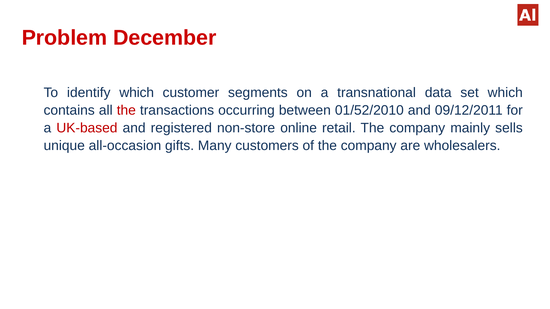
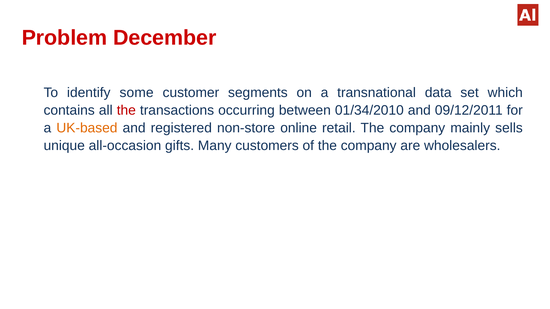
identify which: which -> some (137, 93)
01/52/2010: 01/52/2010 -> 01/34/2010 (369, 111)
UK-based colour: red -> orange (87, 128)
